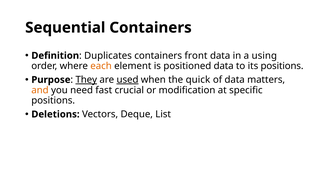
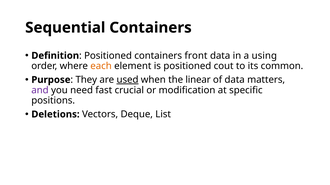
Duplicates: Duplicates -> Positioned (108, 56)
positioned data: data -> cout (224, 66)
its positions: positions -> common (282, 66)
They underline: present -> none (86, 80)
quick: quick -> linear (198, 80)
and colour: orange -> purple (40, 90)
